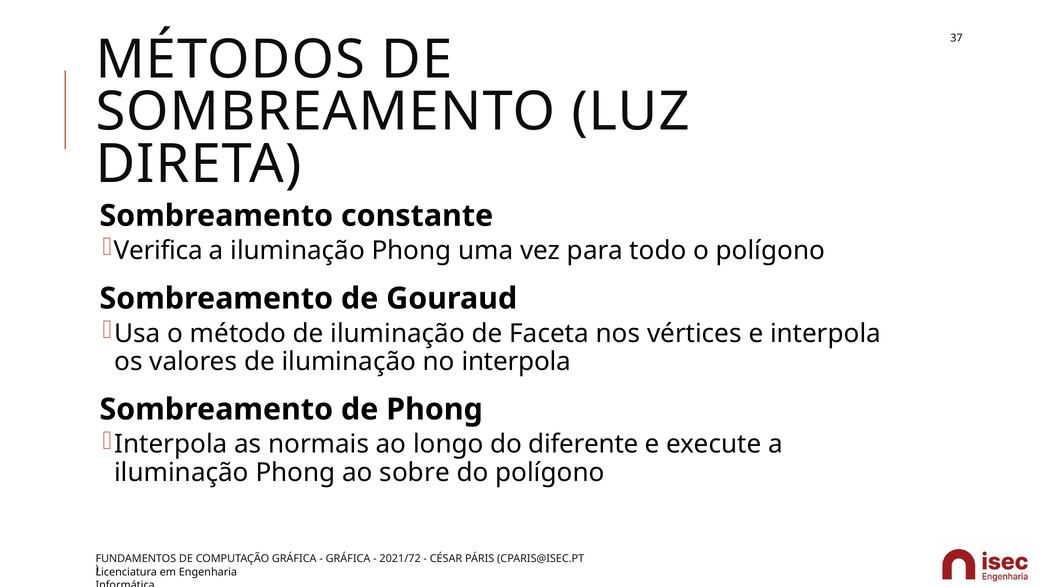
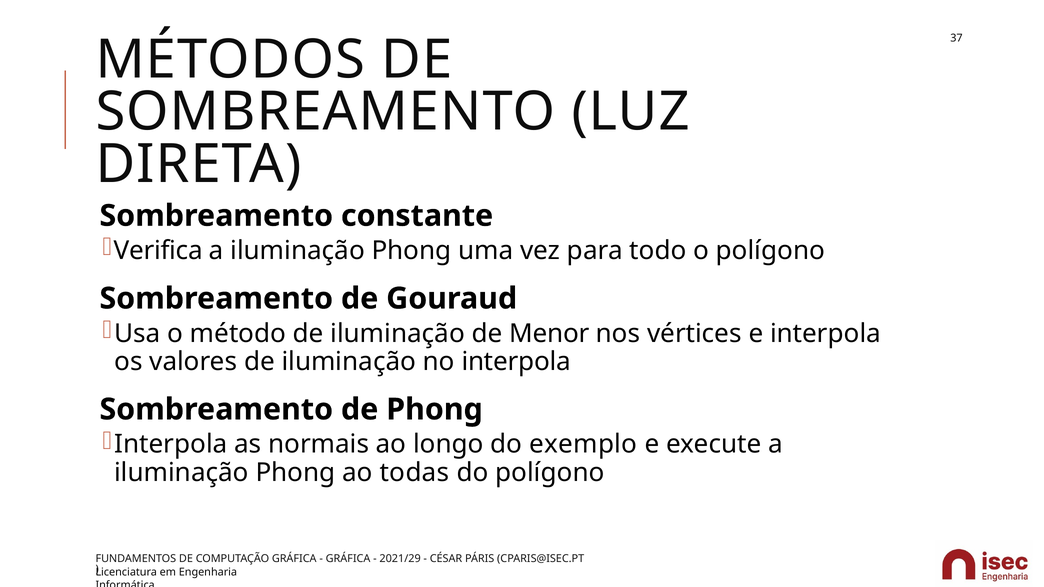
Faceta: Faceta -> Menor (549, 334)
diferente: diferente -> exemplo (583, 445)
sobre: sobre -> todas (415, 473)
2021/72: 2021/72 -> 2021/29 (400, 559)
